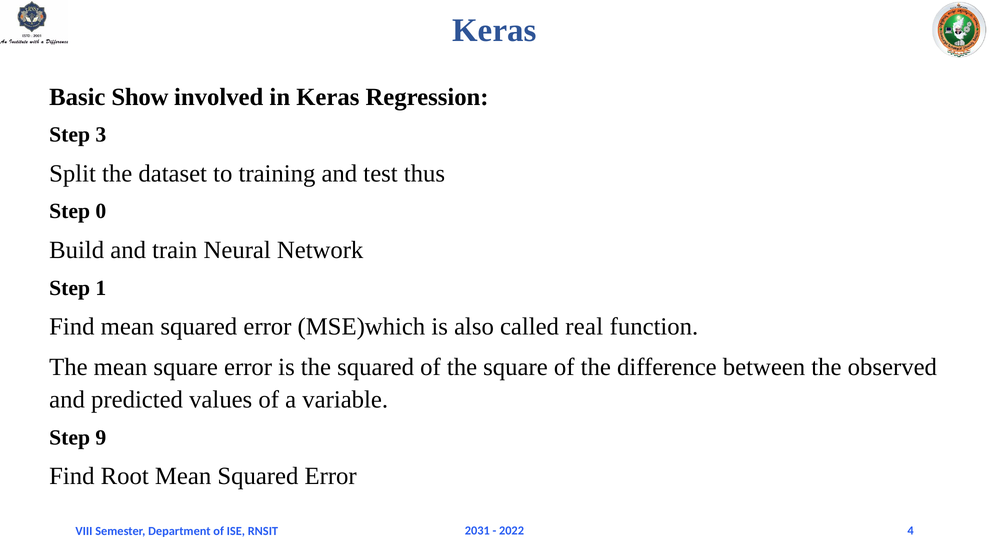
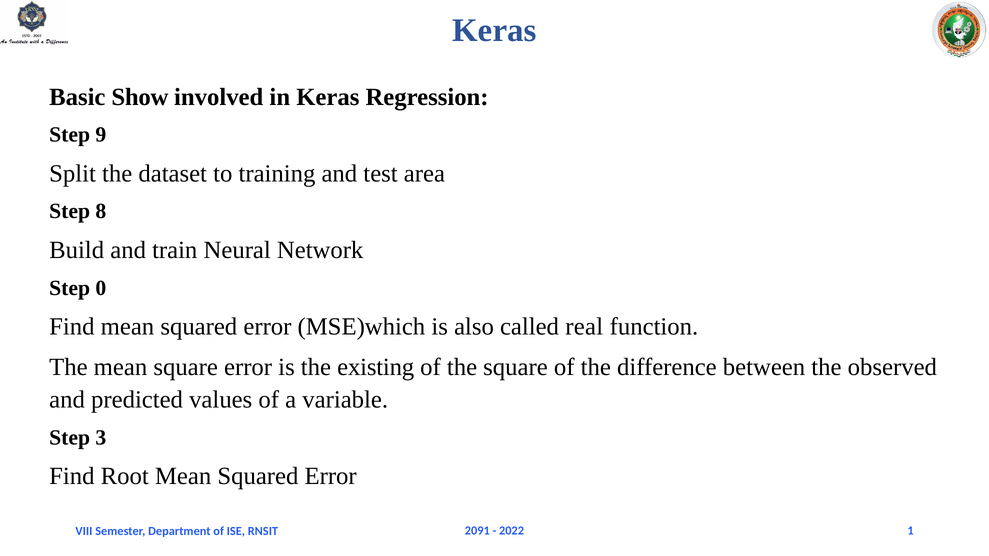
3: 3 -> 9 (101, 135)
thus: thus -> area (424, 174)
0: 0 -> 8 (101, 211)
1: 1 -> 0 (101, 288)
the squared: squared -> existing (376, 367)
9: 9 -> 3 (101, 438)
2031: 2031 -> 2091 (477, 531)
4: 4 -> 1 (911, 531)
